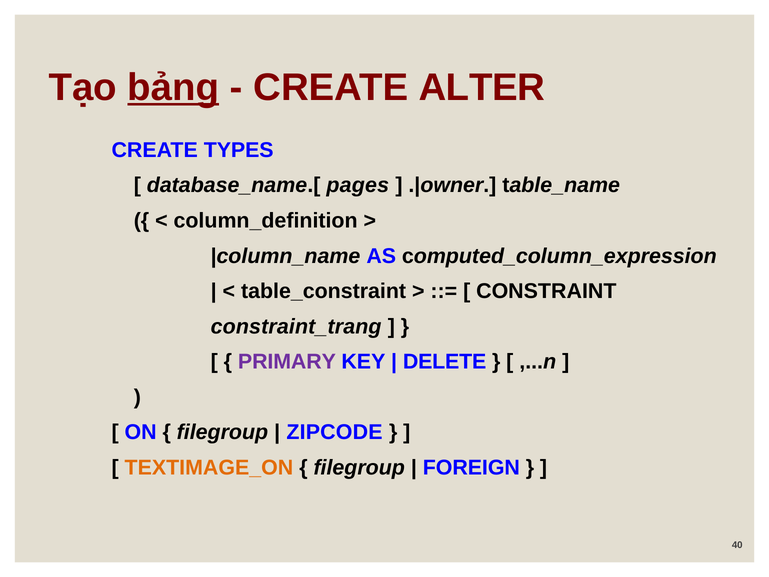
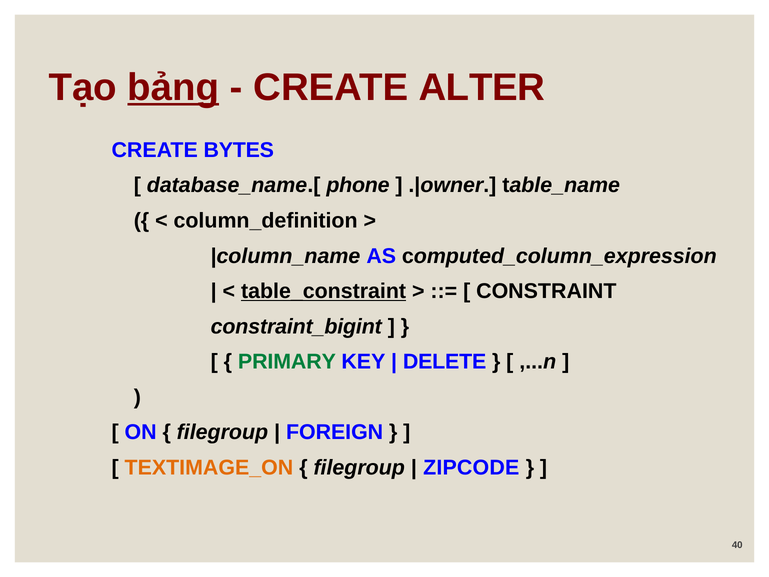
TYPES: TYPES -> BYTES (239, 150)
pages: pages -> phone (358, 185)
table_constraint underline: none -> present (324, 291)
constraint_trang: constraint_trang -> constraint_bigint (296, 326)
PRIMARY colour: purple -> green (287, 362)
ZIPCODE: ZIPCODE -> FOREIGN (335, 432)
FOREIGN: FOREIGN -> ZIPCODE (471, 467)
